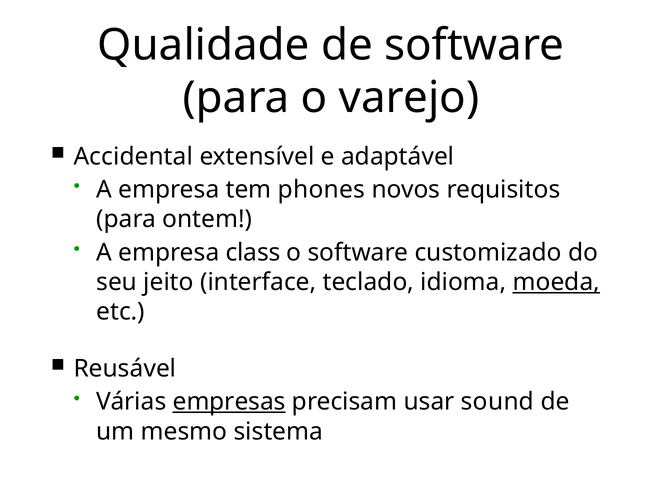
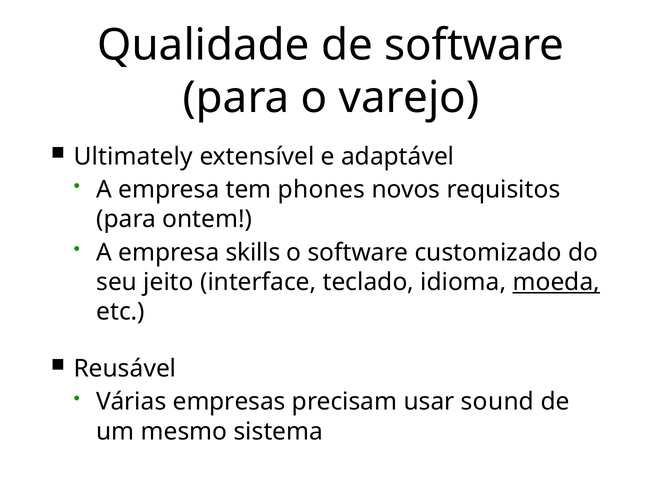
Accidental: Accidental -> Ultimately (133, 156)
class: class -> skills (253, 252)
empresas underline: present -> none (229, 401)
